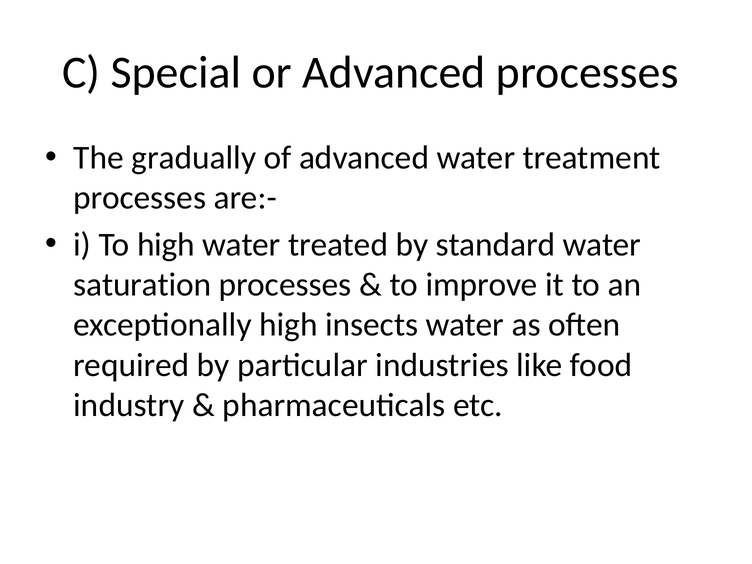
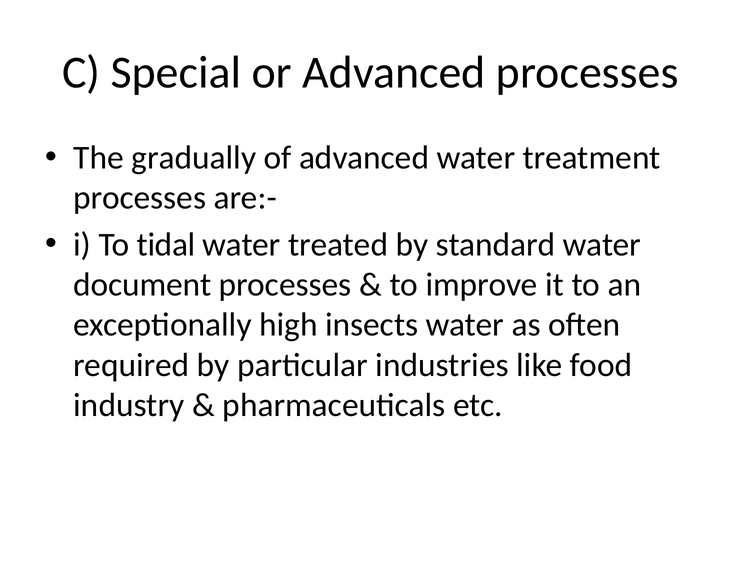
To high: high -> tidal (166, 245)
saturation: saturation -> document (142, 285)
